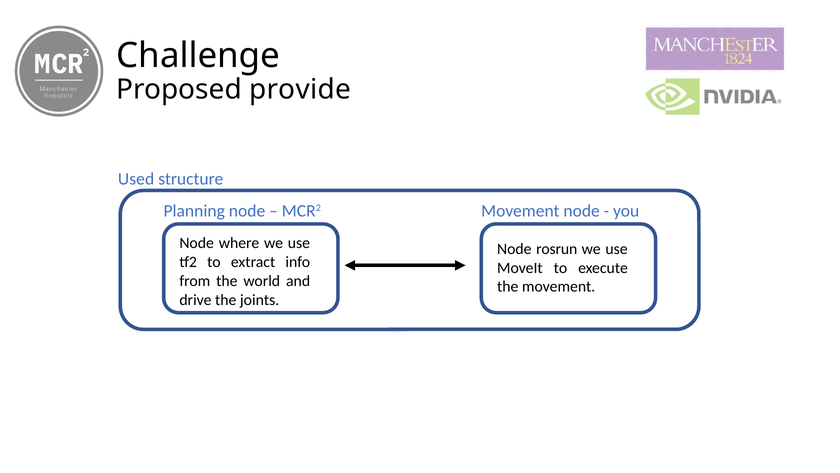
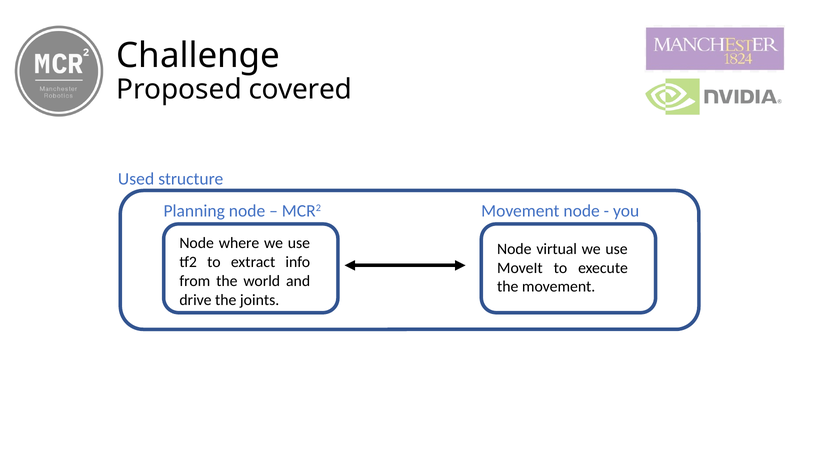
provide: provide -> covered (300, 90)
rosrun: rosrun -> virtual (557, 249)
